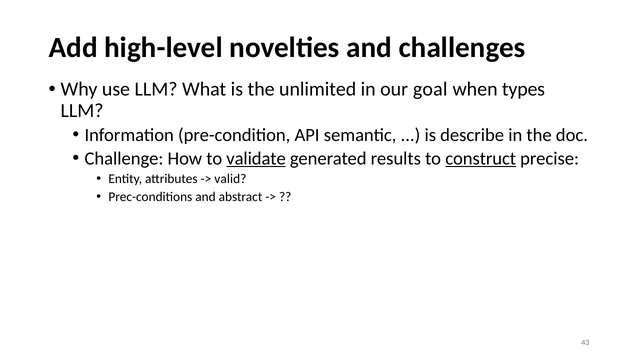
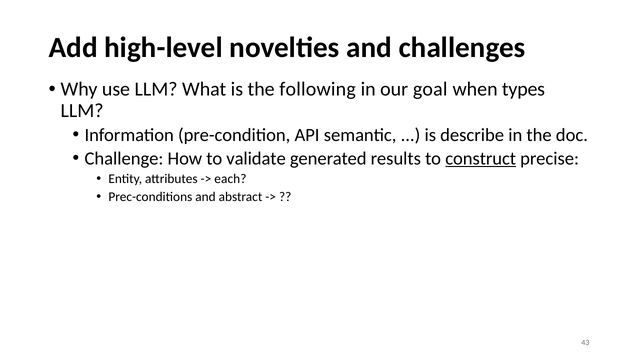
unlimited: unlimited -> following (318, 89)
validate underline: present -> none (256, 158)
valid: valid -> each (230, 179)
